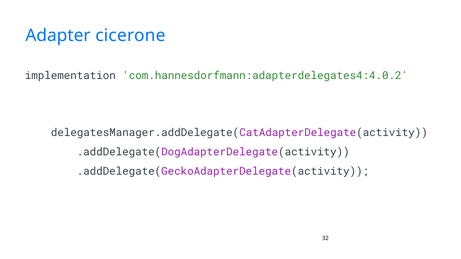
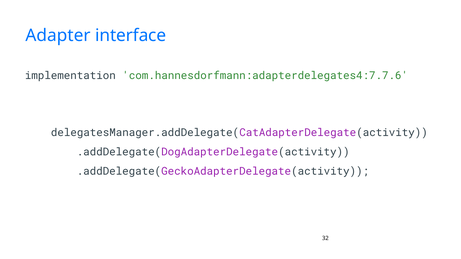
cicerone: cicerone -> interface (131, 35)
com.hannesdorfmann:adapterdelegates4:4.0.2: com.hannesdorfmann:adapterdelegates4:4.0.2 -> com.hannesdorfmann:adapterdelegates4:7.7.6 (265, 76)
